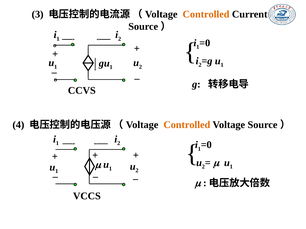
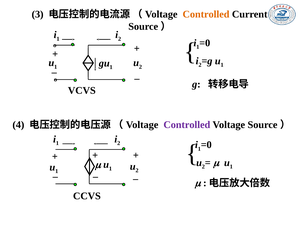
CCVS: CCVS -> VCVS (82, 91)
Controlled colour: orange -> purple (187, 125)
VCCS: VCCS -> CCVS (87, 196)
